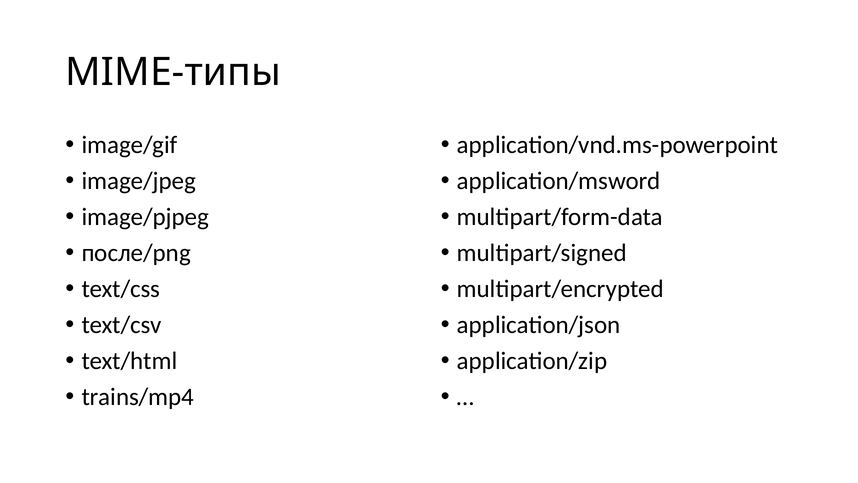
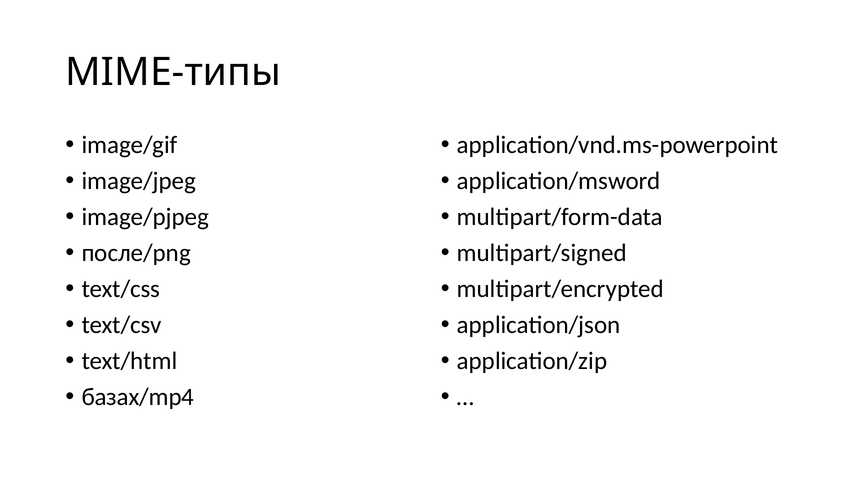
trains/mp4: trains/mp4 -> базах/mp4 (138, 397)
